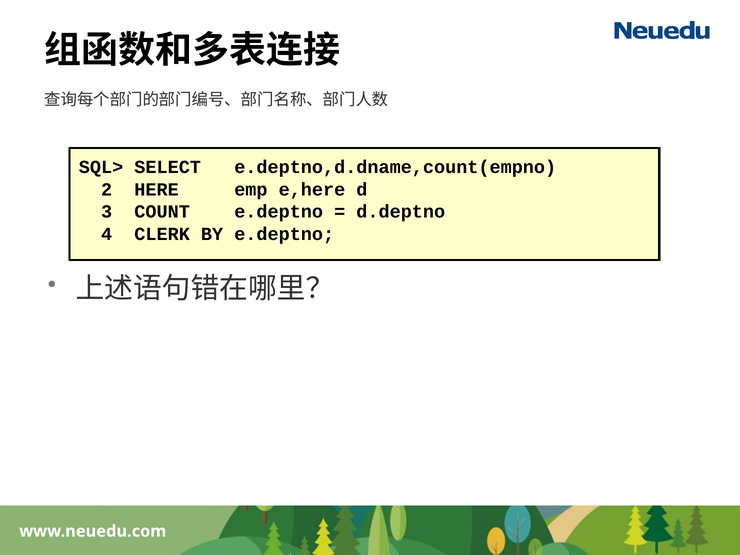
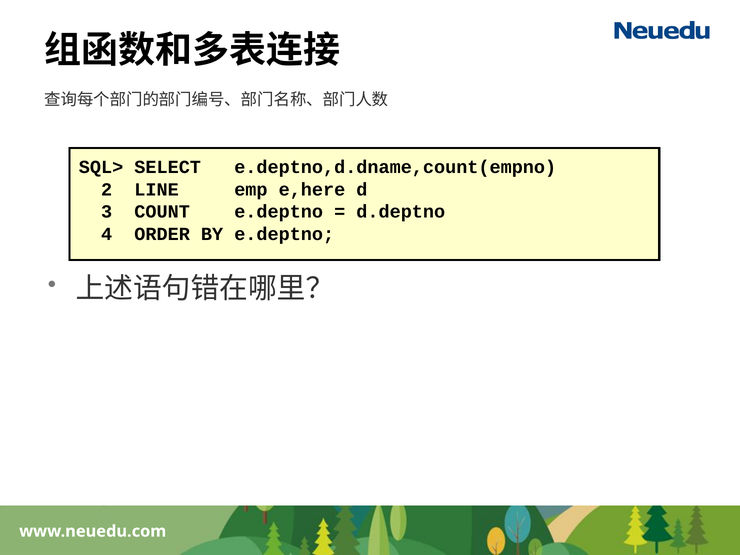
HERE: HERE -> LINE (157, 190)
CLERK: CLERK -> ORDER (162, 234)
